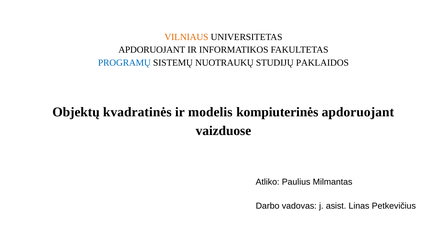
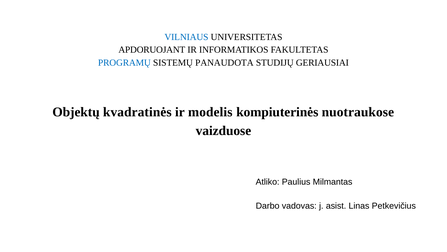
VILNIAUS colour: orange -> blue (186, 37)
NUOTRAUKŲ: NUOTRAUKŲ -> PANAUDOTA (224, 63)
PAKLAIDOS: PAKLAIDOS -> GERIAUSIAI (322, 63)
kompiuterinės apdoruojant: apdoruojant -> nuotraukose (358, 112)
